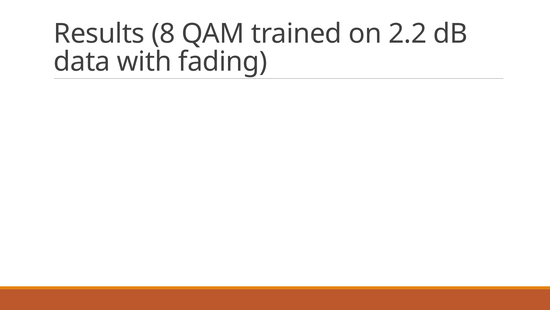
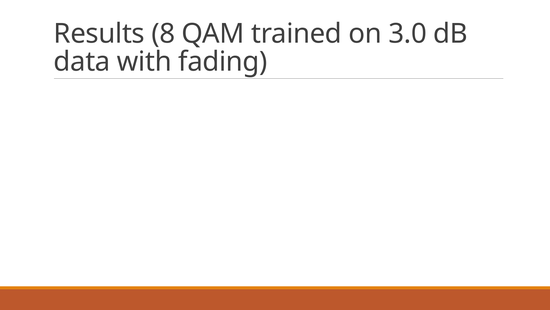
2.2: 2.2 -> 3.0 (408, 34)
